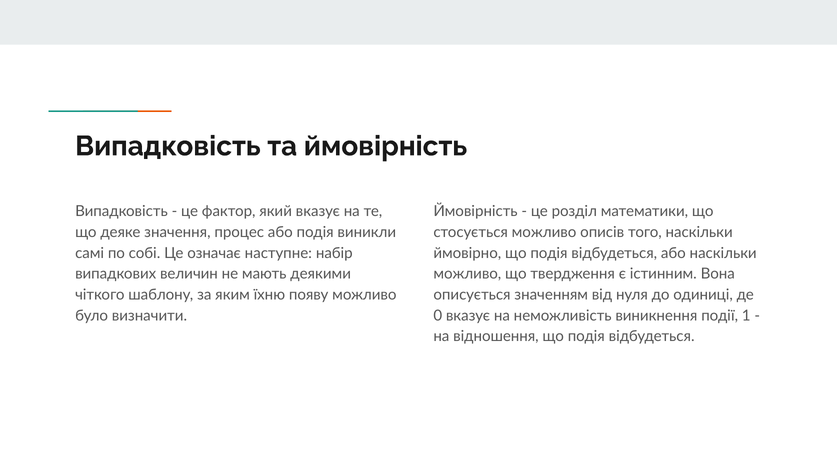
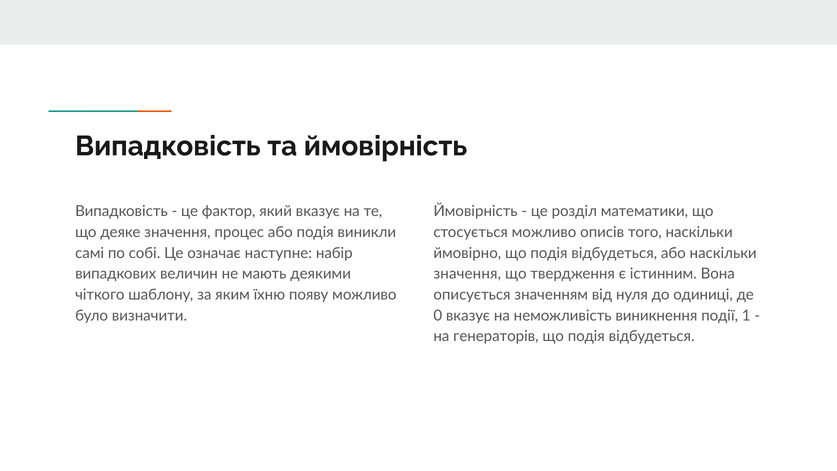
можливо: можливо -> значення (467, 274)
відношення: відношення -> генераторів (496, 336)
